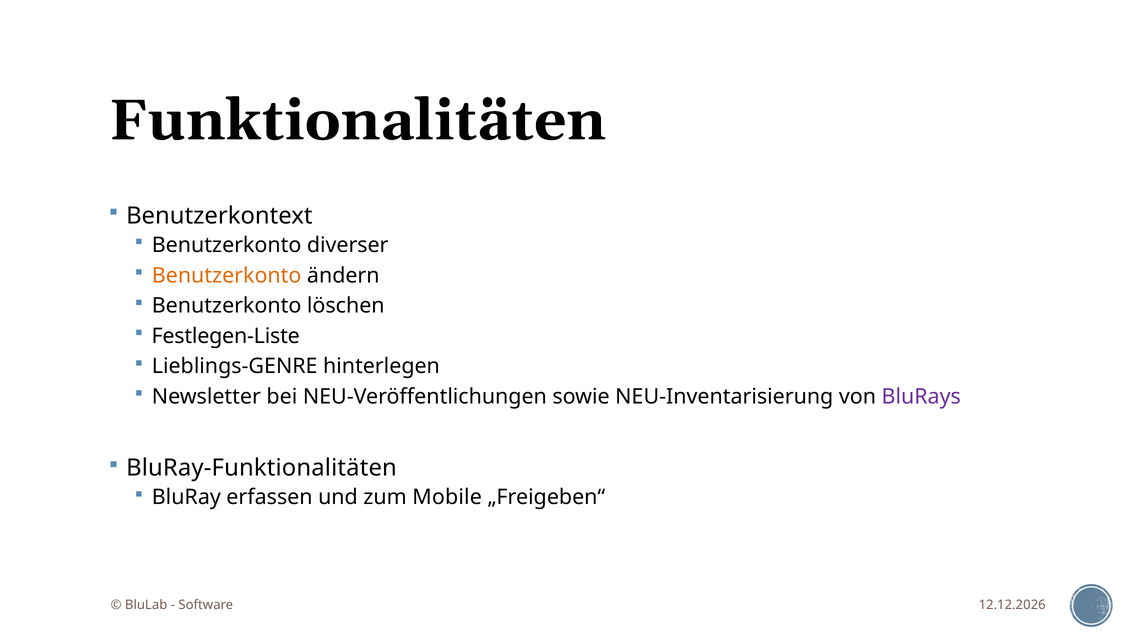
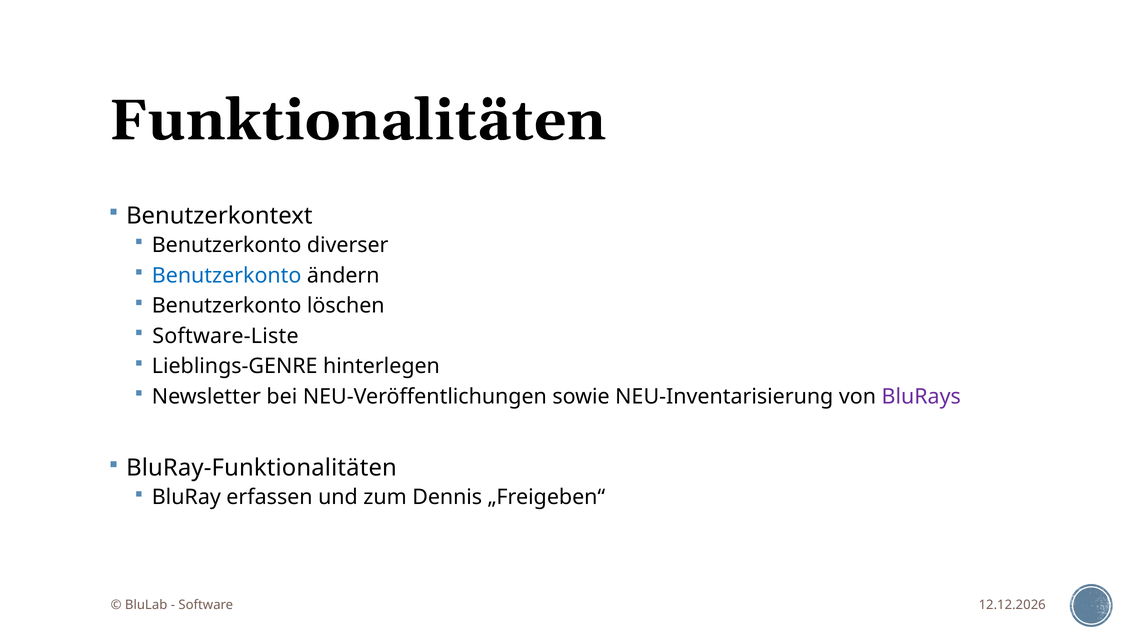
Benutzerkonto colour: orange -> blue (227, 276)
Festlegen-Liste: Festlegen-Liste -> Software-Liste (225, 336)
Mobile: Mobile -> Dennis (447, 498)
